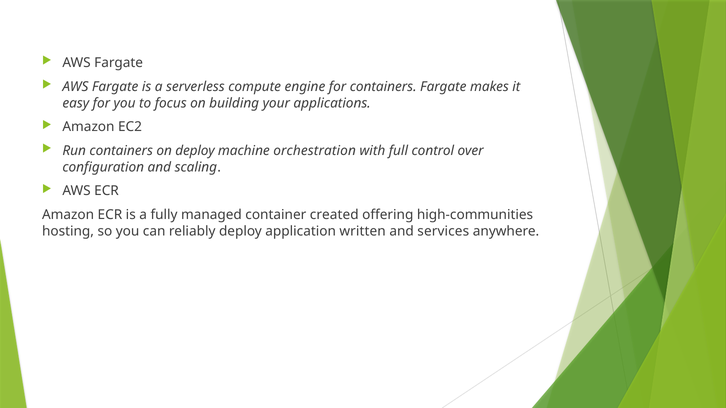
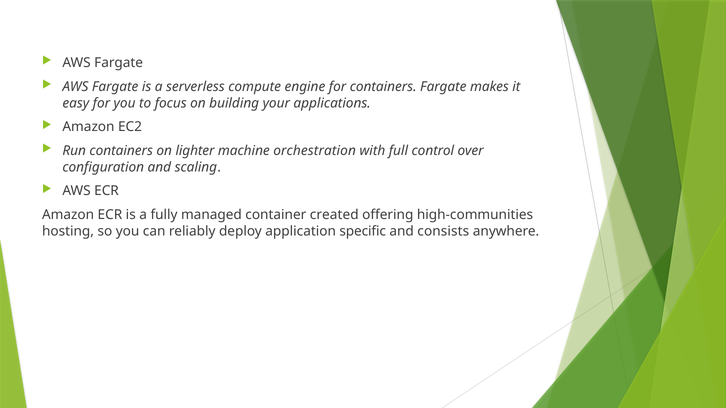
on deploy: deploy -> lighter (195, 151)
written: written -> specific (363, 231)
services: services -> consists (443, 231)
